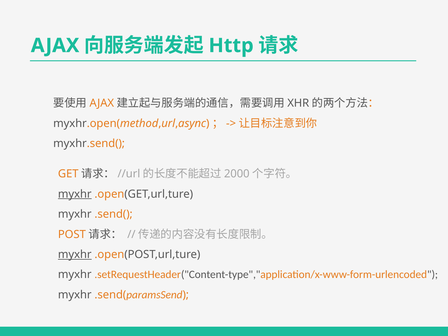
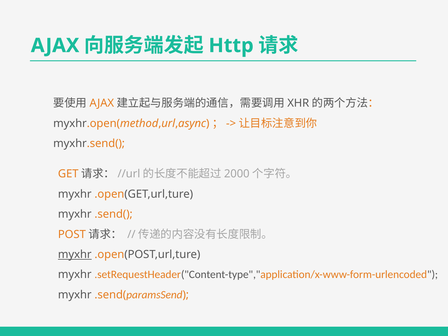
myxhr underline: present -> none (75, 194)
